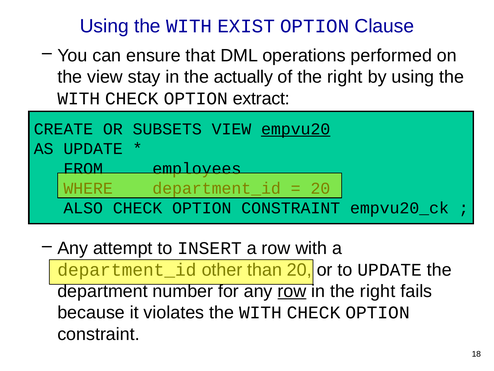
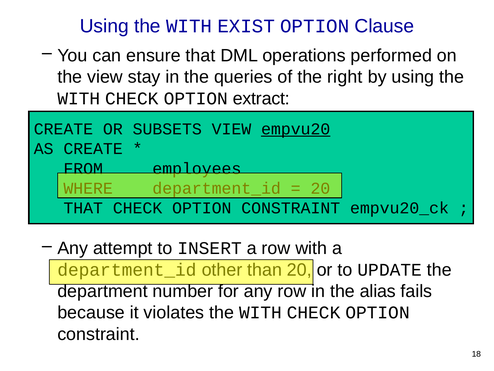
actually: actually -> queries (243, 77)
AS UPDATE: UPDATE -> CREATE (93, 149)
ALSO: ALSO -> THAT (83, 208)
row underline: present -> none (292, 291)
in the right: right -> alias (378, 291)
